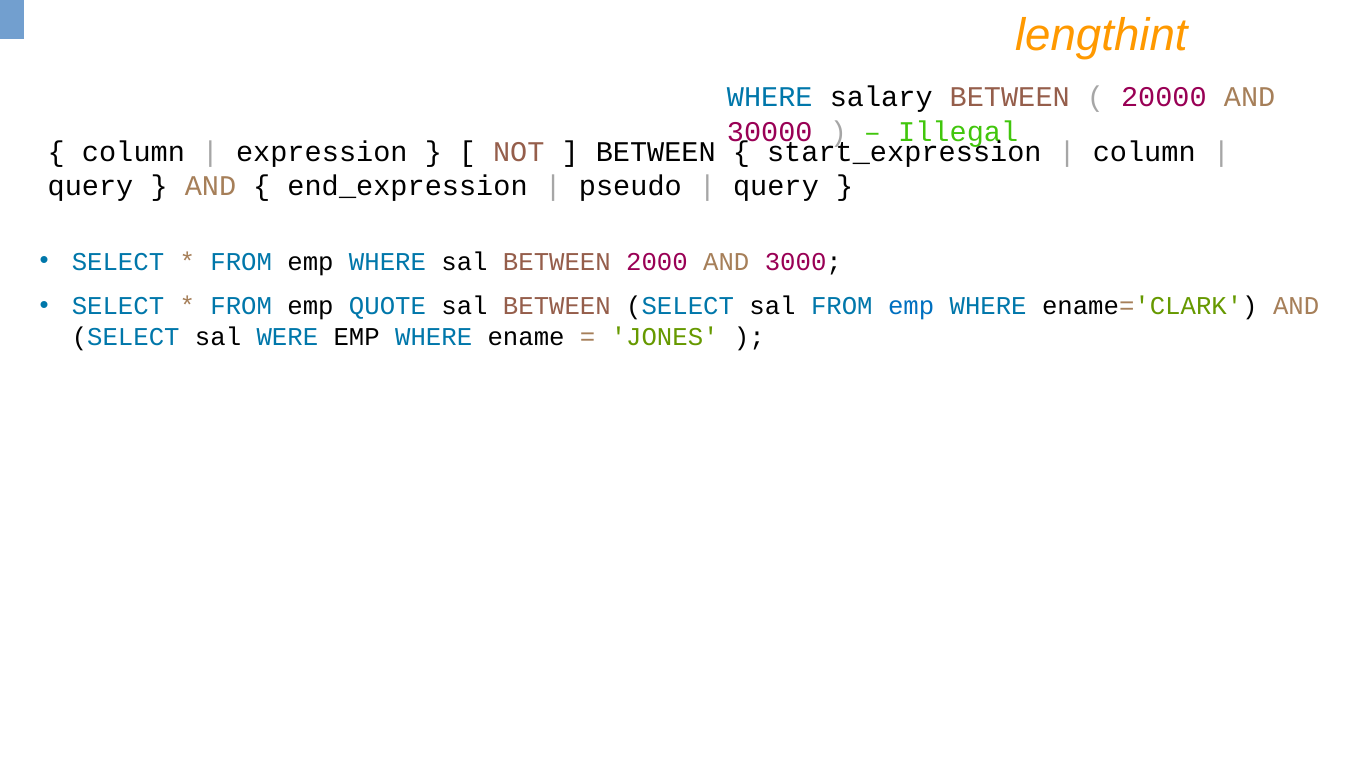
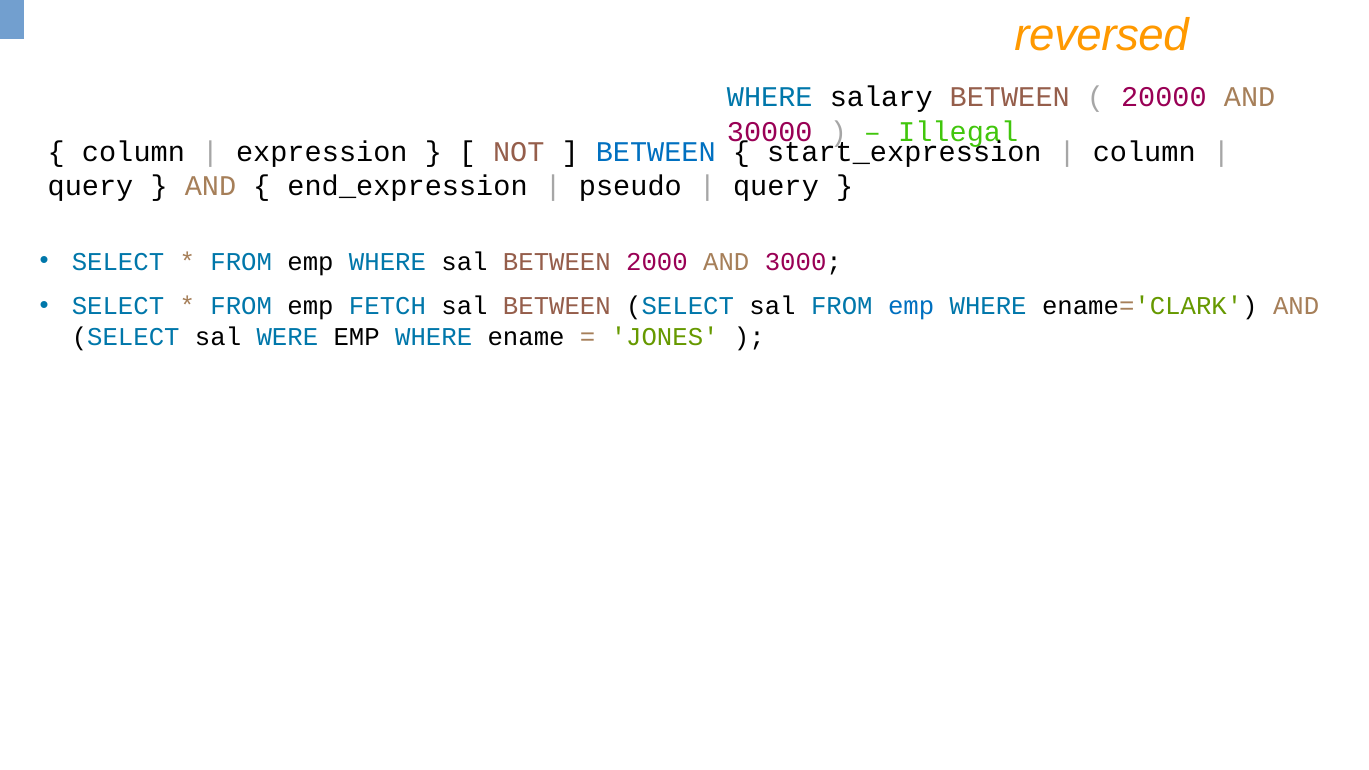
lengthint: lengthint -> reversed (1102, 36)
BETWEEN colour: black -> blue (656, 152)
QUOTE: QUOTE -> FETCH (387, 306)
